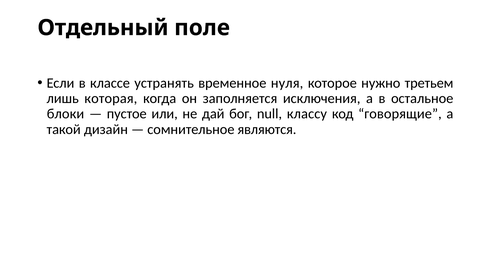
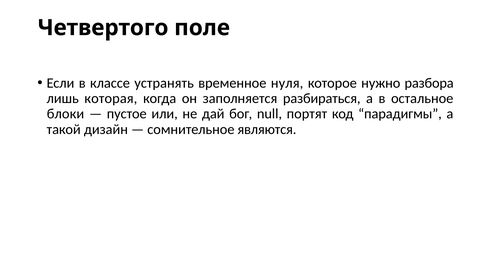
Отдельный: Отдельный -> Четвертого (103, 28)
третьем: третьем -> разбора (429, 83)
исключения: исключения -> разбираться (322, 98)
классу: классу -> портят (307, 114)
говорящие: говорящие -> парадигмы (400, 114)
